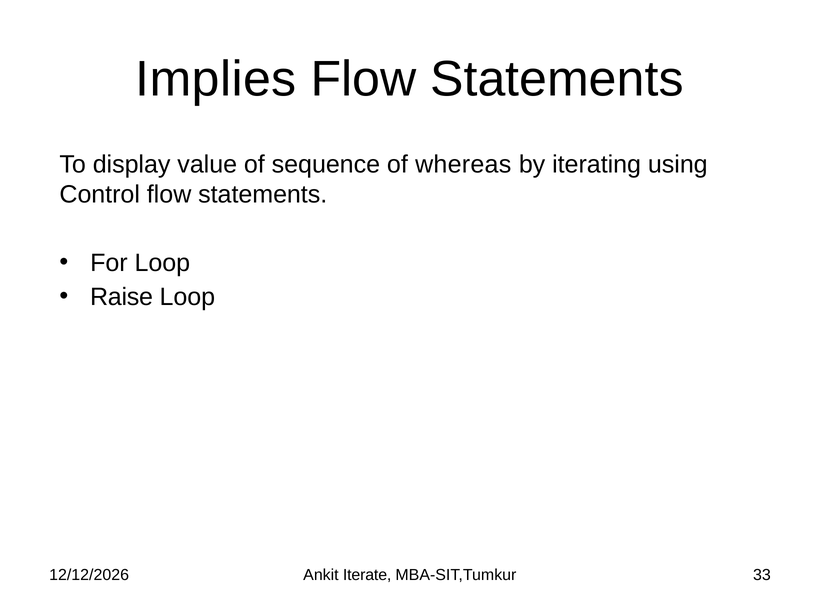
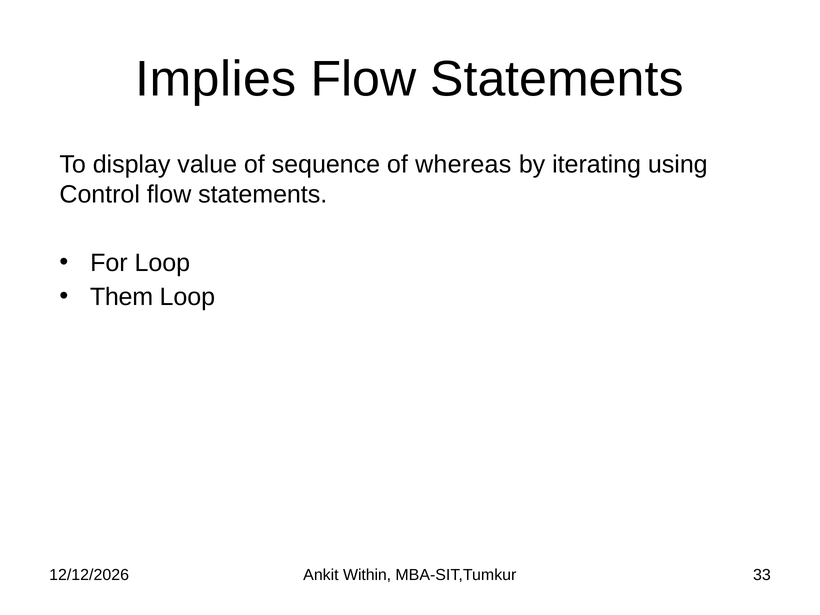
Raise: Raise -> Them (122, 297)
Iterate: Iterate -> Within (367, 575)
